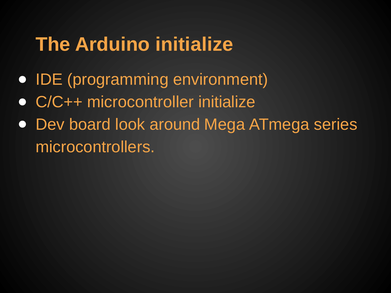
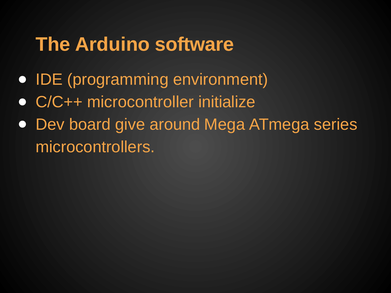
Arduino initialize: initialize -> software (194, 44)
look: look -> give (130, 125)
